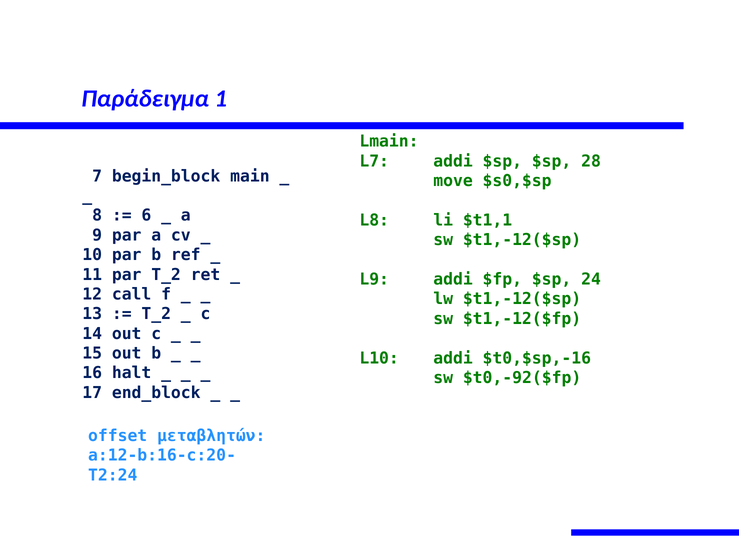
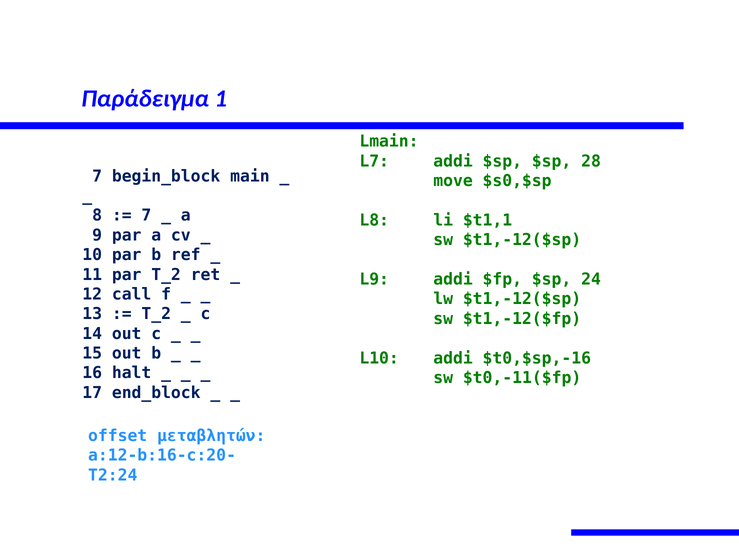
6: 6 -> 7 (146, 216)
$t0,-92($fp: $t0,-92($fp -> $t0,-11($fp (522, 378)
